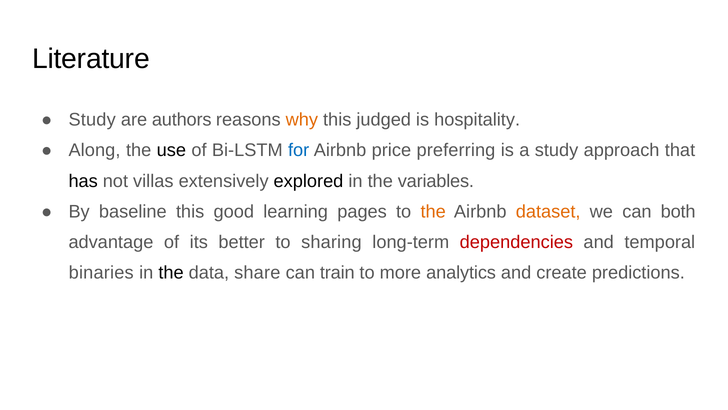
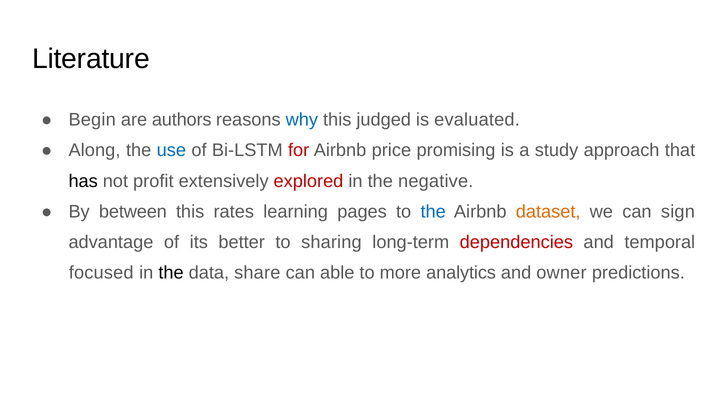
Study: Study -> Begin (92, 120)
why colour: orange -> blue (302, 120)
hospitality: hospitality -> evaluated (477, 120)
use colour: black -> blue (171, 150)
for colour: blue -> red (299, 150)
preferring: preferring -> promising (456, 150)
villas: villas -> profit (153, 181)
explored colour: black -> red (308, 181)
variables: variables -> negative (436, 181)
baseline: baseline -> between (133, 211)
good: good -> rates (234, 211)
the colour: orange -> blue (433, 211)
both: both -> sign (678, 211)
binaries: binaries -> focused (101, 272)
train: train -> able (337, 272)
create: create -> owner (561, 272)
